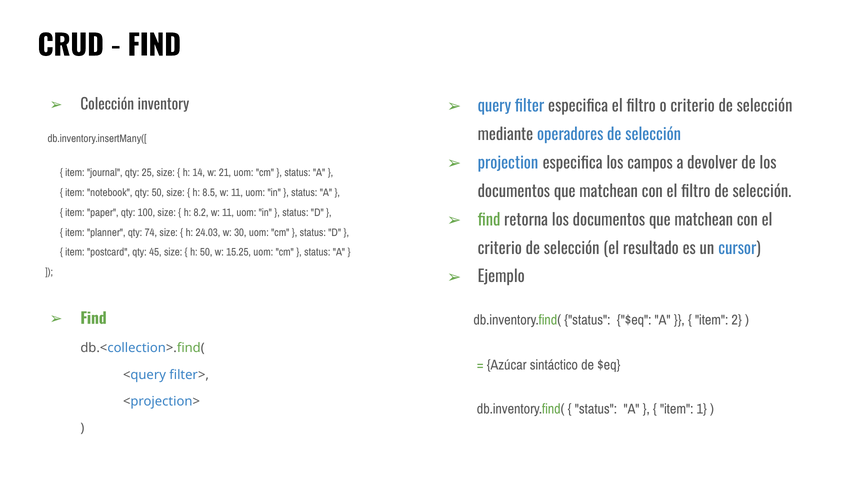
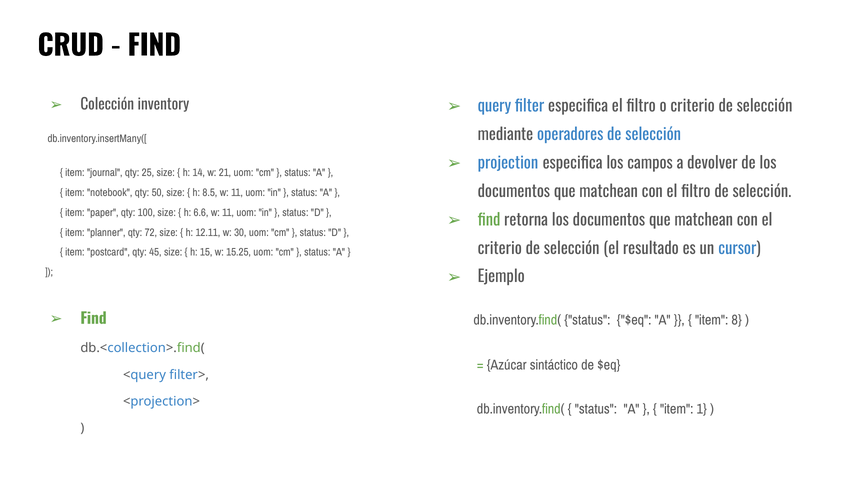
8.2: 8.2 -> 6.6 (201, 212)
74: 74 -> 72 (151, 232)
24.03: 24.03 -> 12.11 (208, 232)
h 50: 50 -> 15 (206, 252)
2: 2 -> 8 (737, 320)
